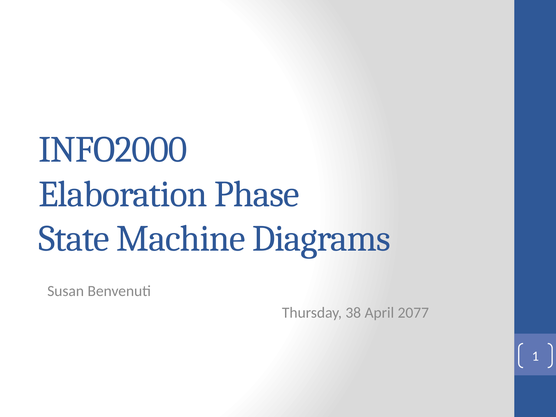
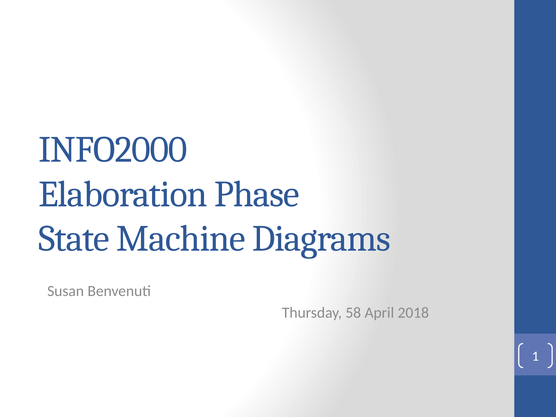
38: 38 -> 58 (353, 313)
2077: 2077 -> 2018 (413, 313)
